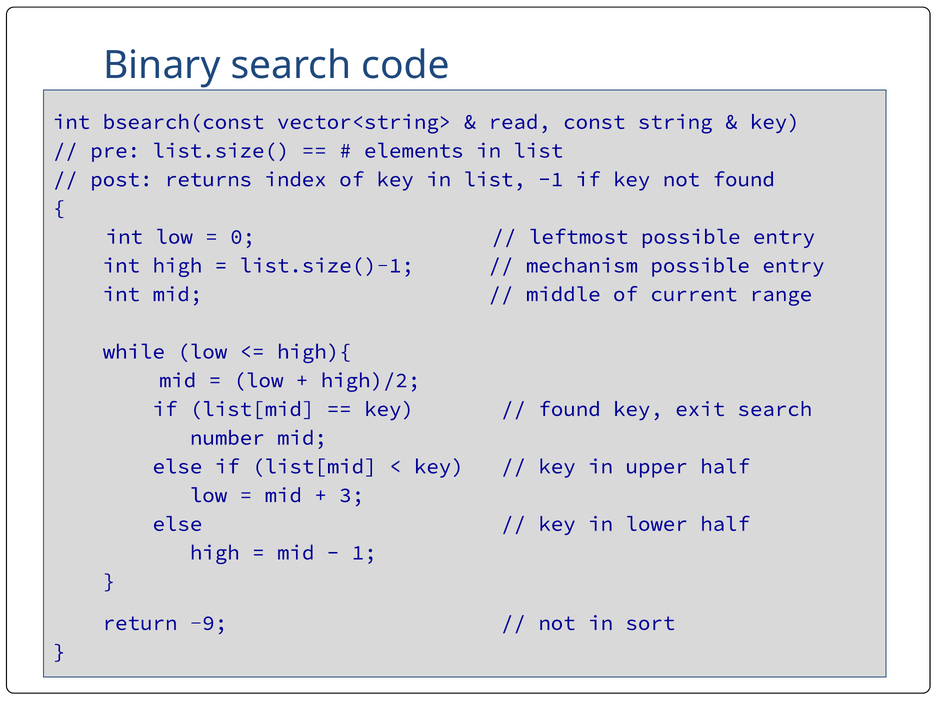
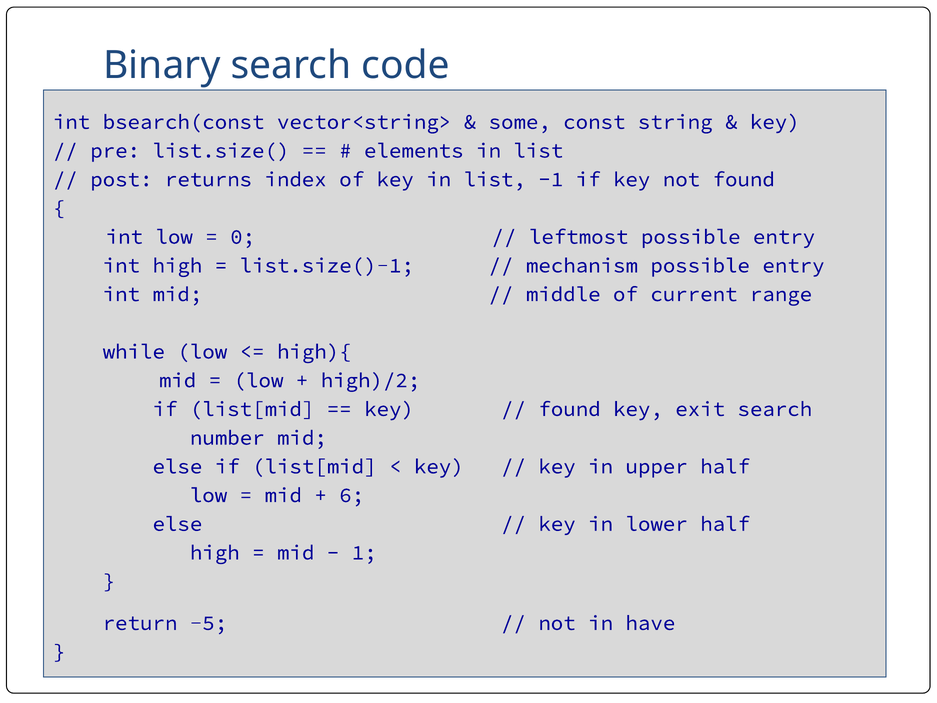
read: read -> some (520, 122)
3: 3 -> 6 (352, 495)
-9: -9 -> -5 (209, 623)
sort: sort -> have (650, 623)
